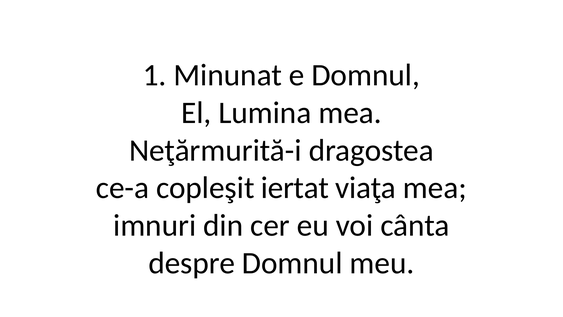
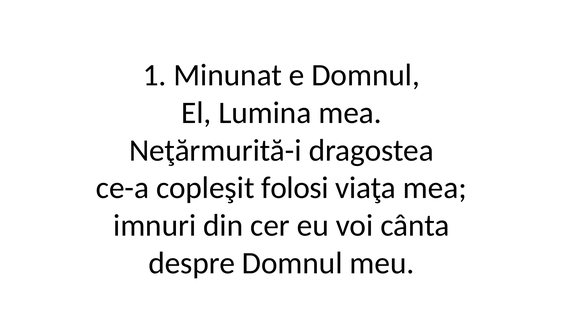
iertat: iertat -> folosi (295, 188)
